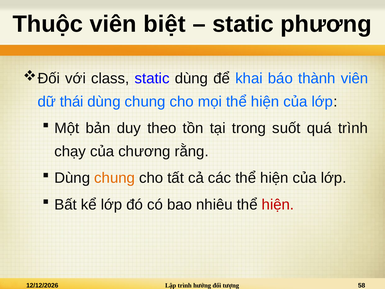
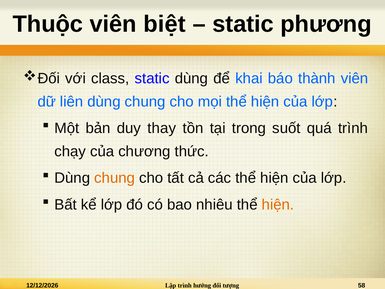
thái: thái -> liên (72, 102)
theo: theo -> thay (162, 128)
rằng: rằng -> thức (192, 151)
hiện colour: red -> orange (278, 204)
